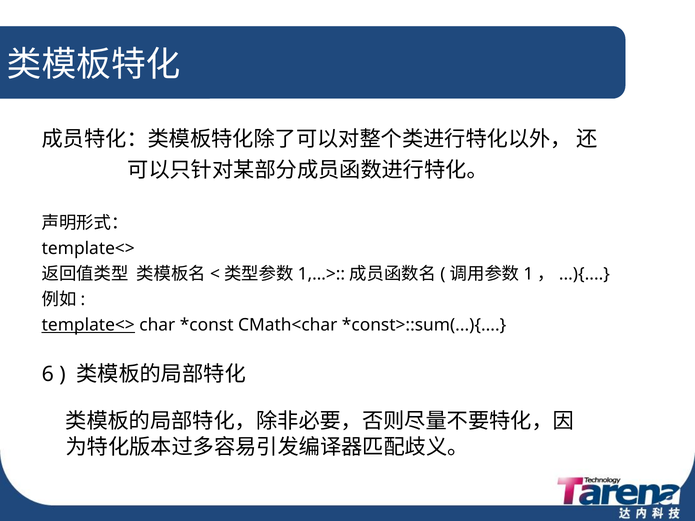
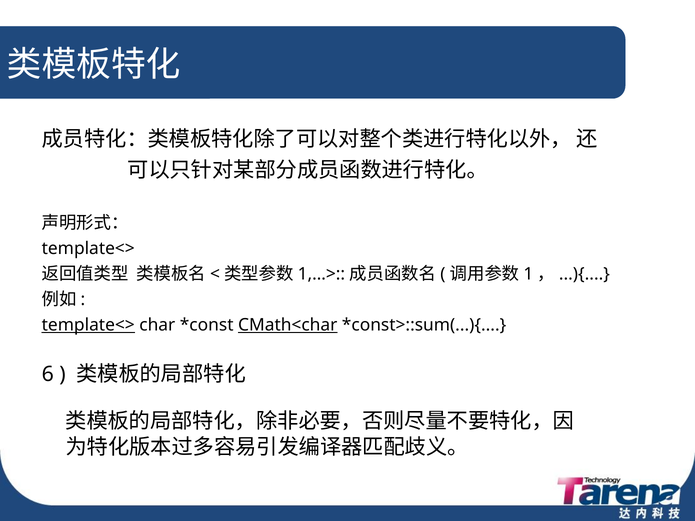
CMath<char underline: none -> present (288, 325)
